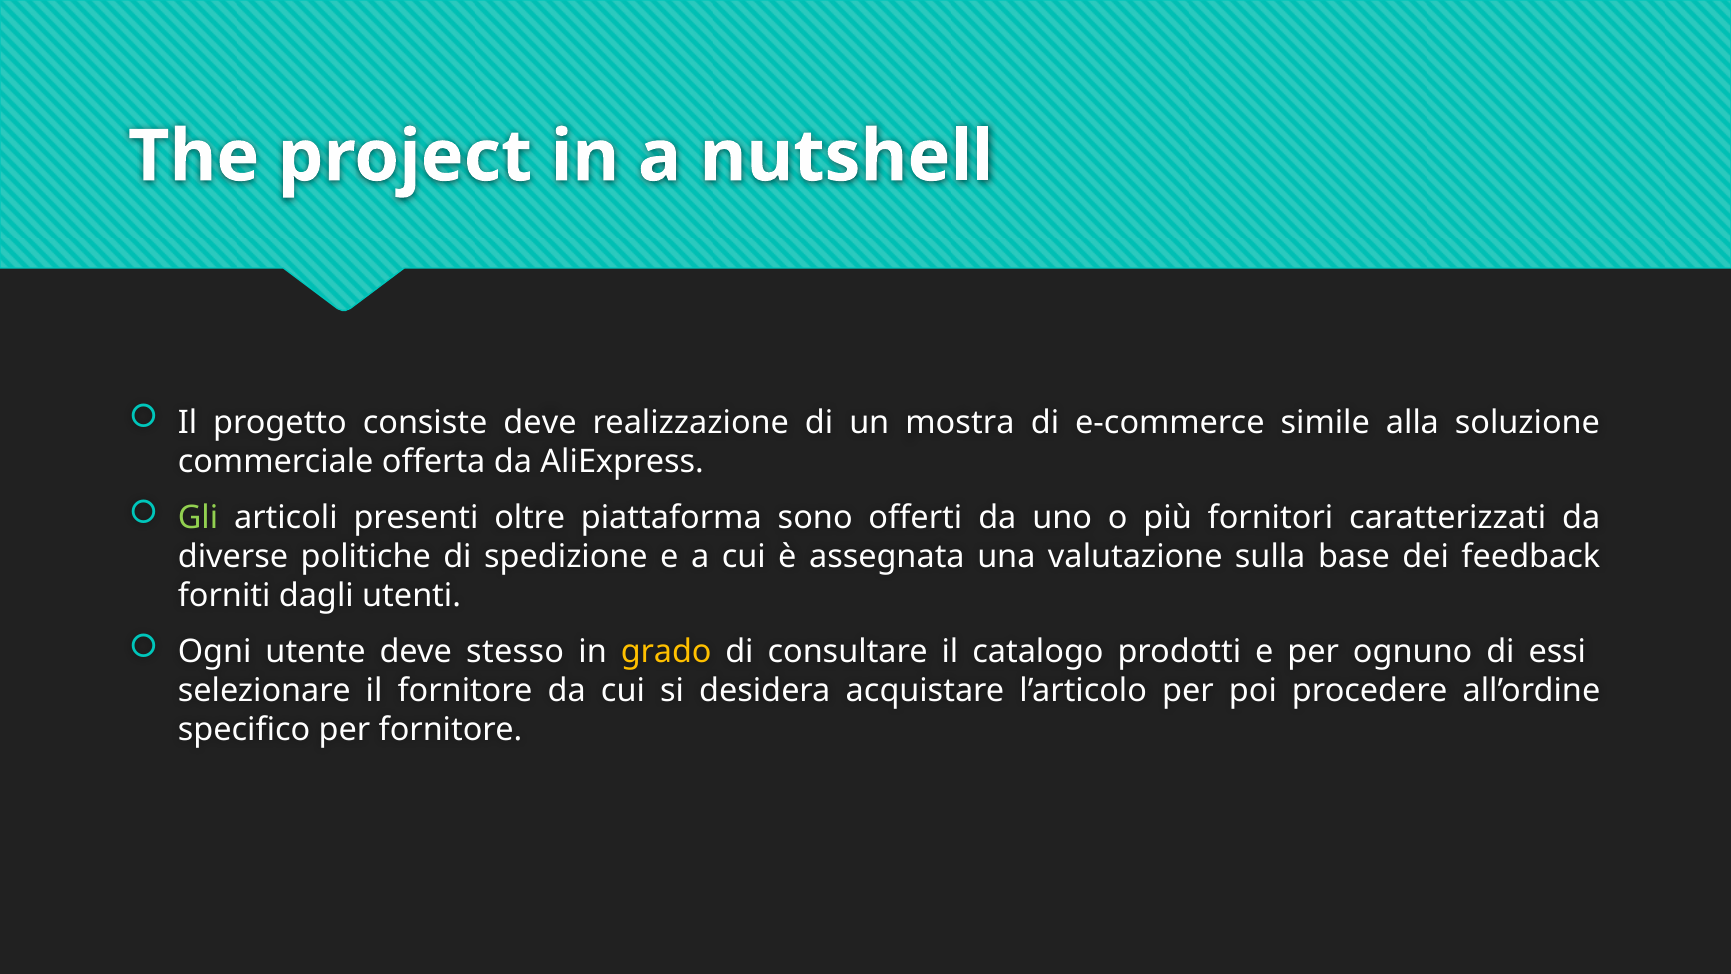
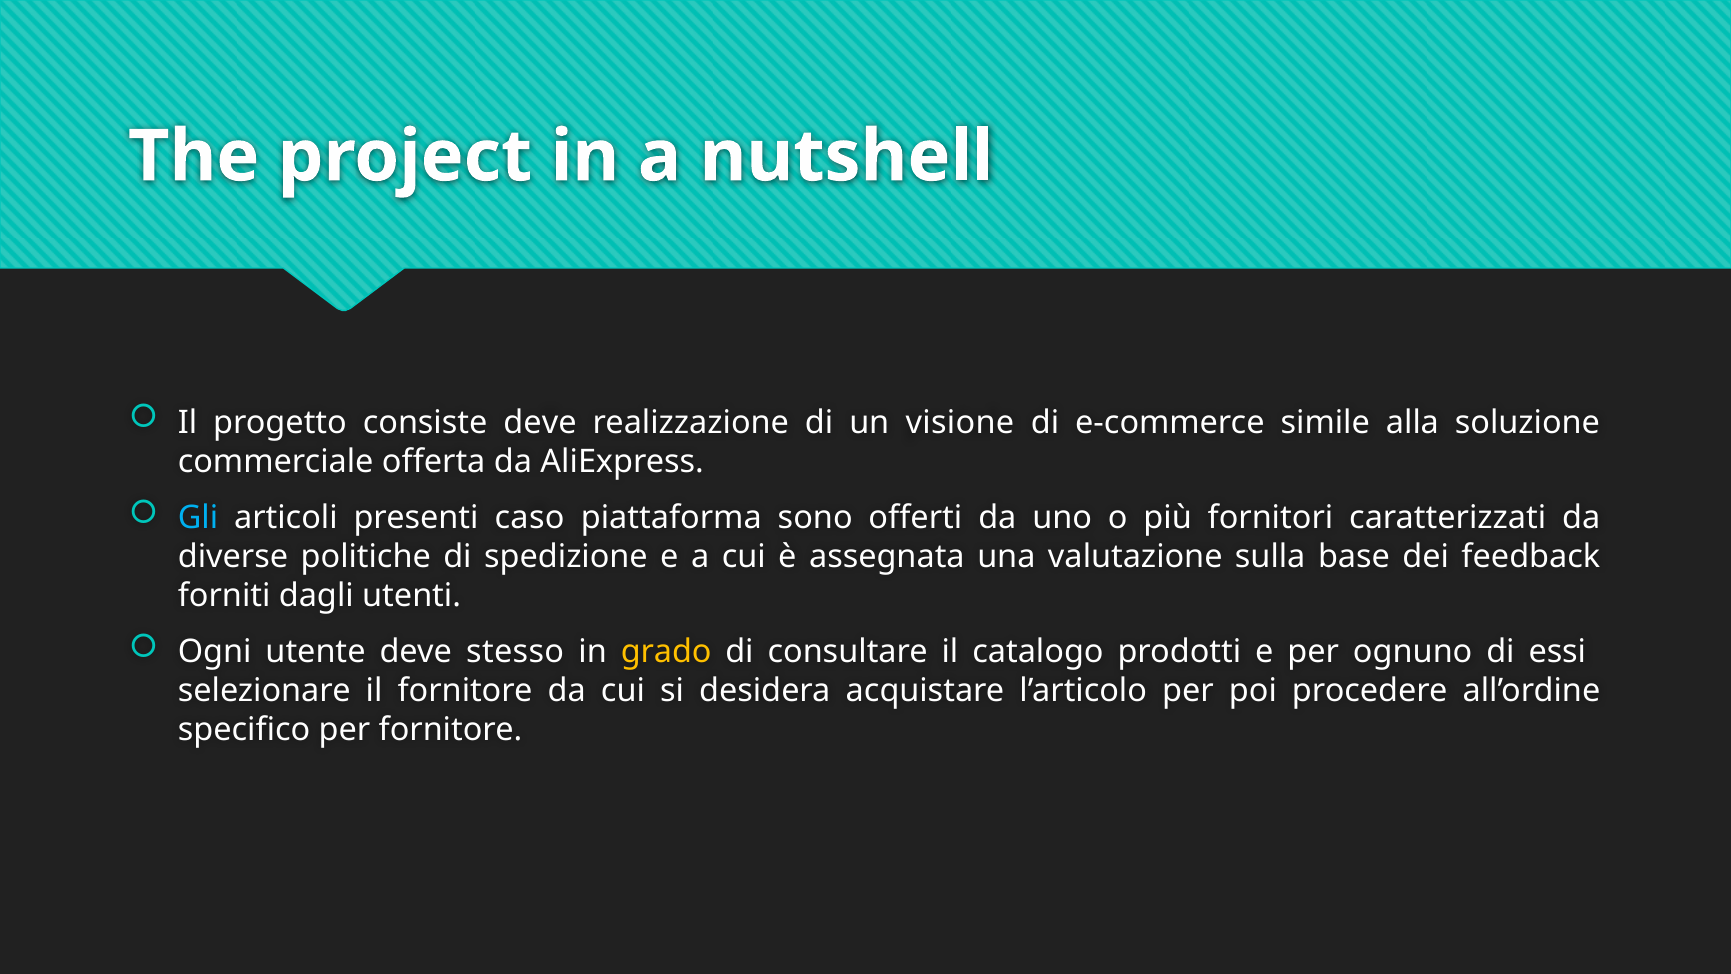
mostra: mostra -> visione (960, 422)
Gli colour: light green -> light blue (198, 517)
oltre: oltre -> caso (530, 517)
